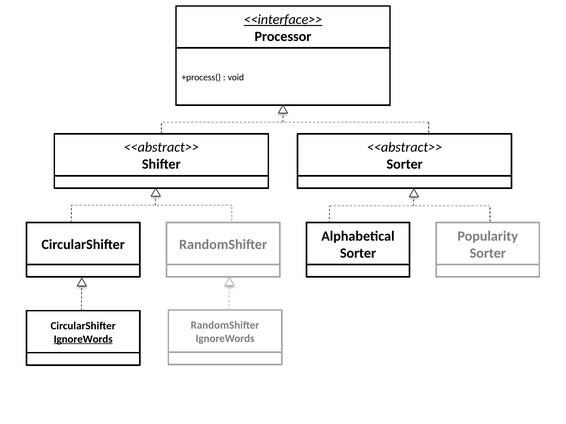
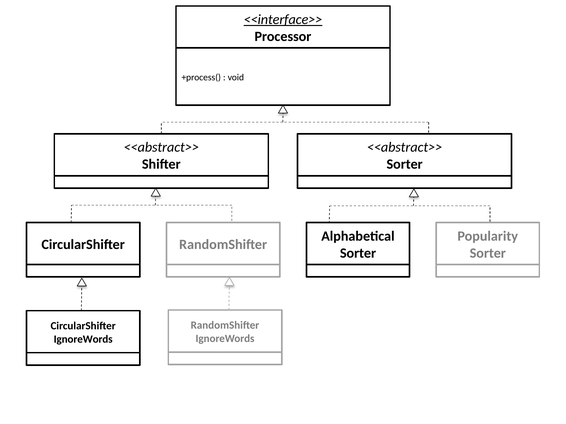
IgnoreWords underline: present -> none (83, 339)
